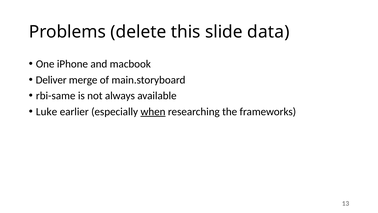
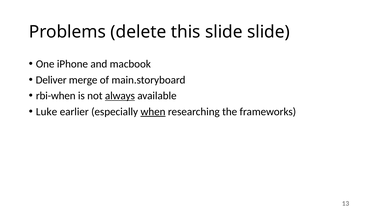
slide data: data -> slide (268, 32)
rbi-same: rbi-same -> rbi-when (56, 96)
always underline: none -> present (120, 96)
